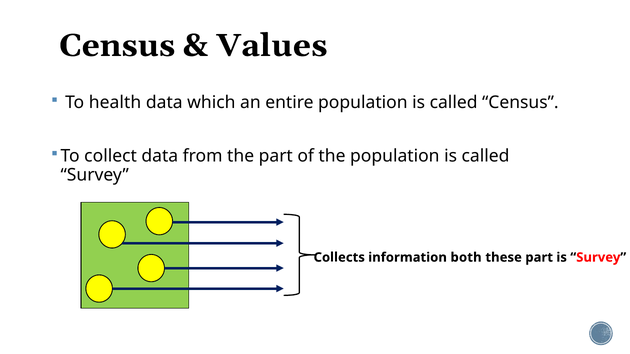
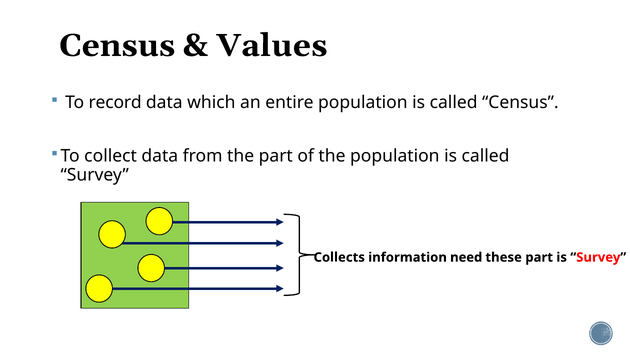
health: health -> record (115, 103)
both: both -> need (466, 258)
